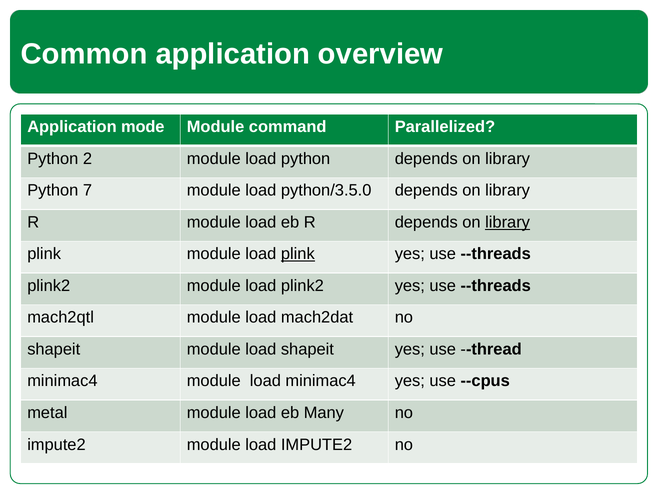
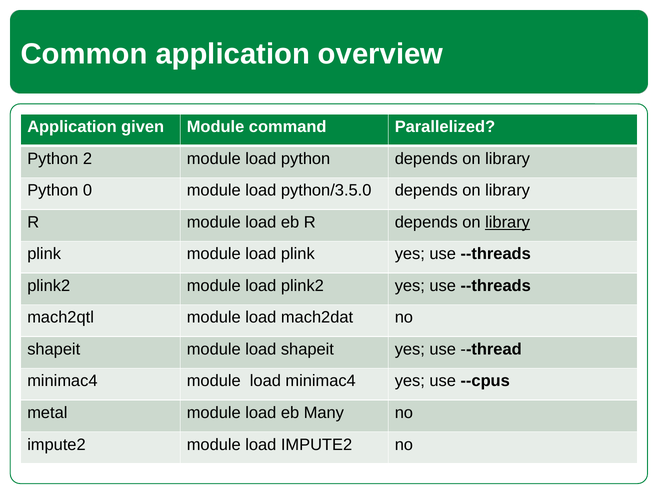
mode: mode -> given (143, 127)
7: 7 -> 0 (87, 190)
plink underline: present -> none (298, 254)
